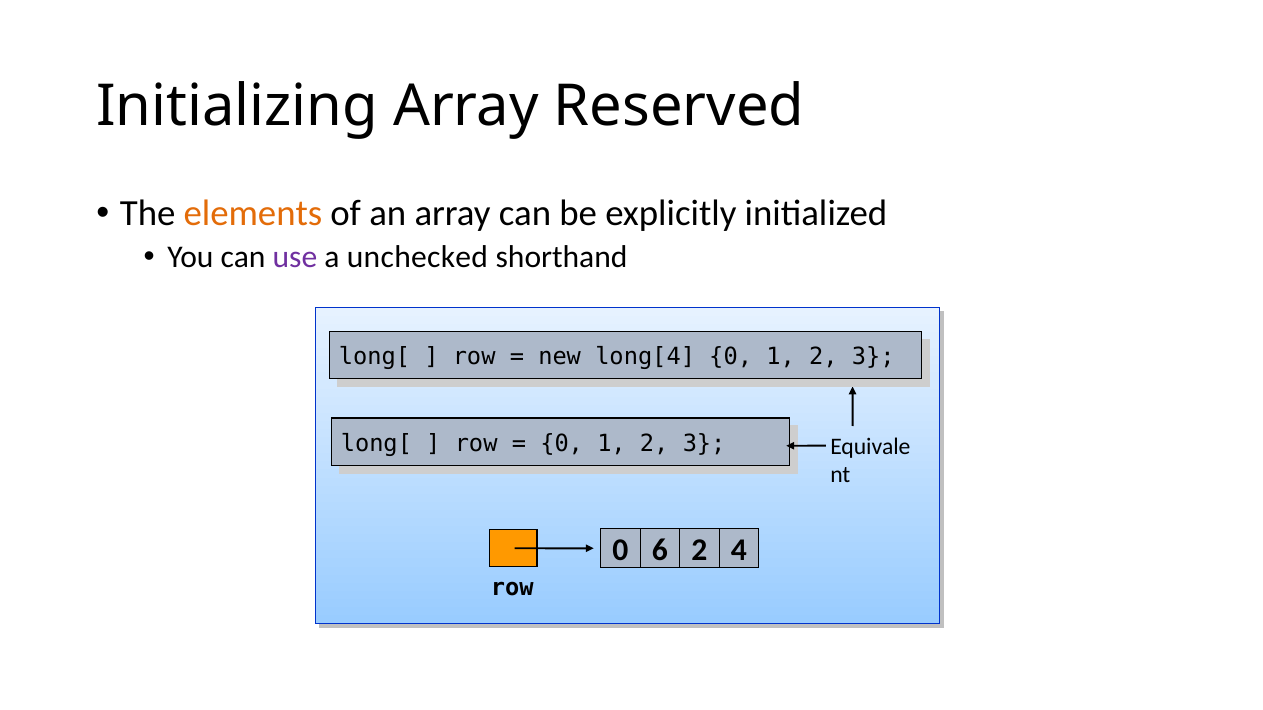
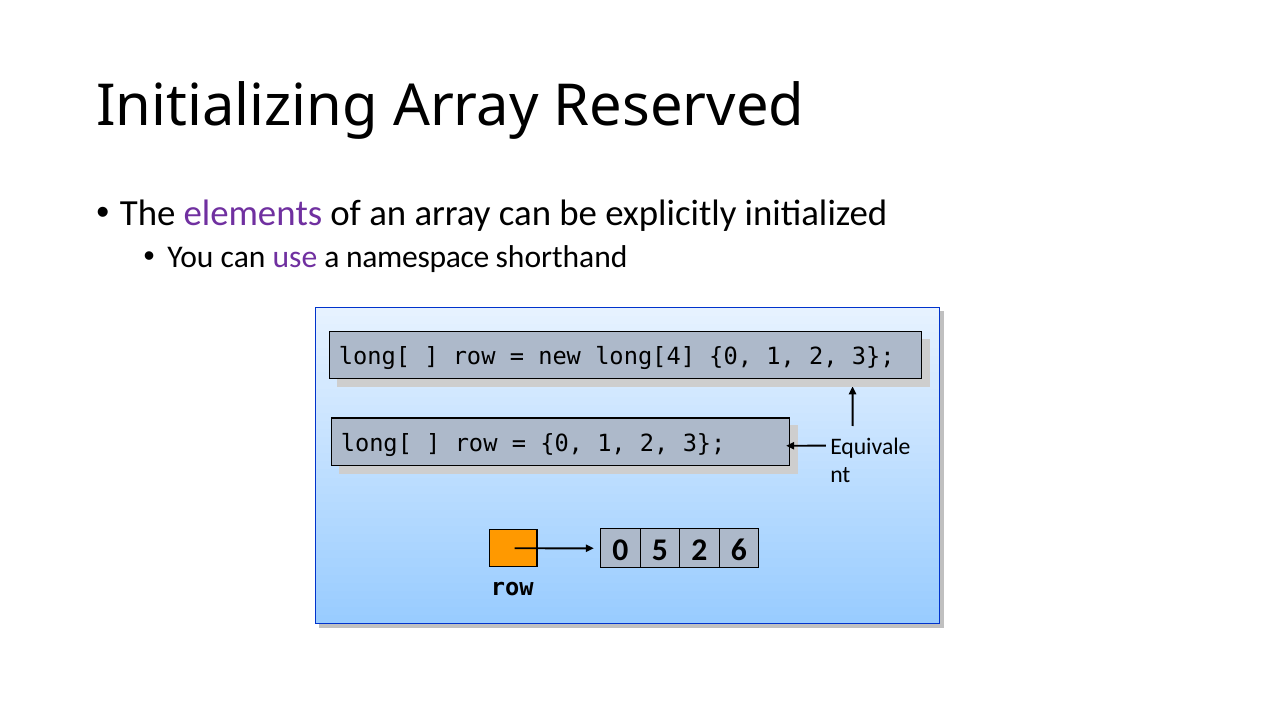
elements colour: orange -> purple (253, 214)
unchecked: unchecked -> namespace (418, 257)
6: 6 -> 5 (660, 551)
4: 4 -> 6 (739, 551)
